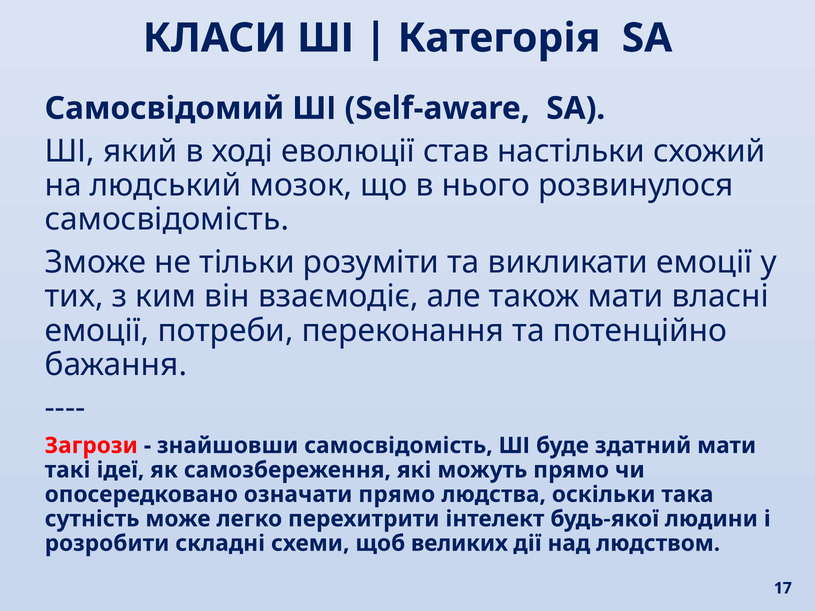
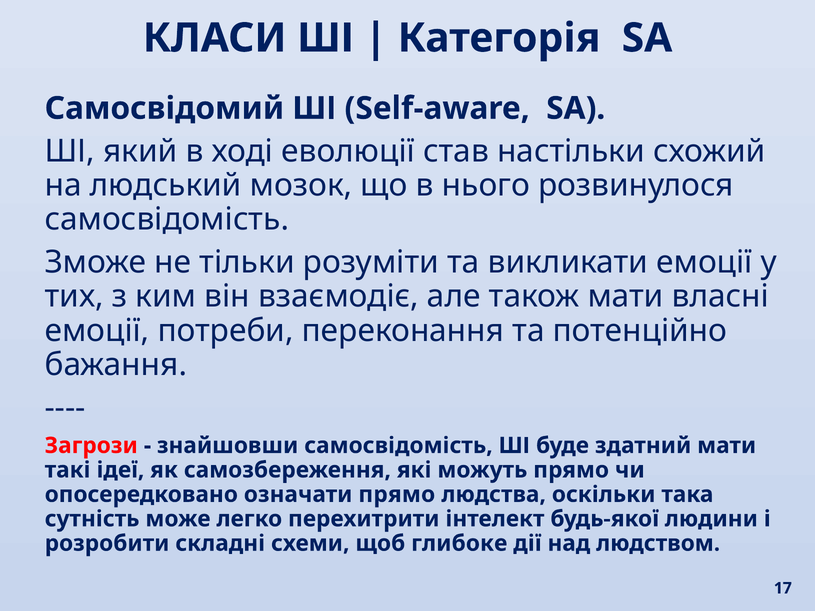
великих: великих -> глибоке (459, 544)
